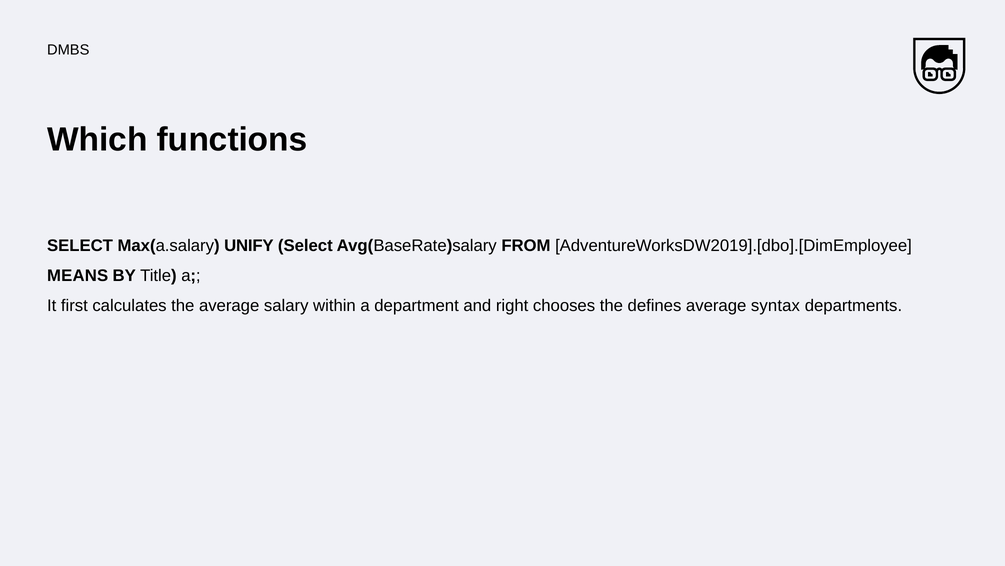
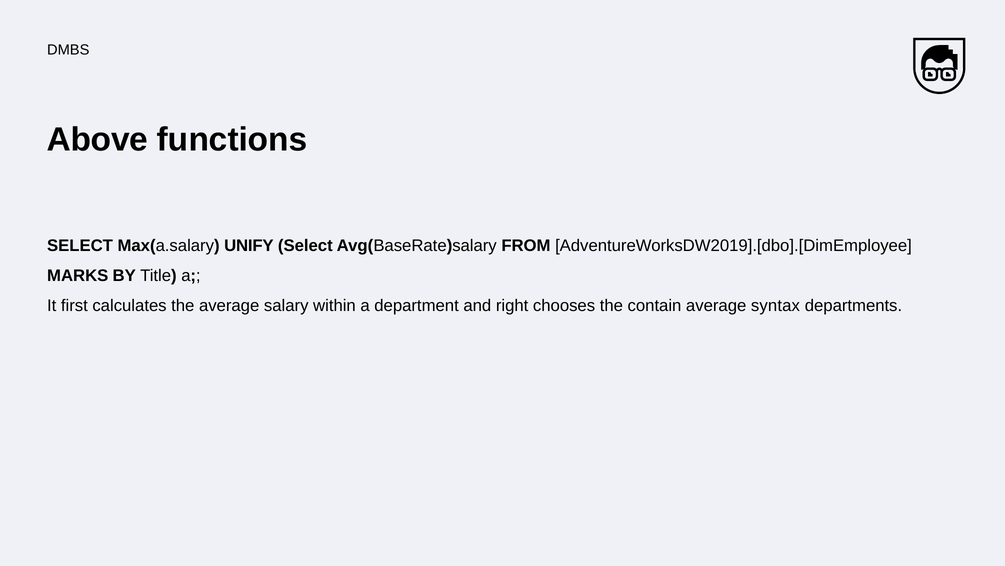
Which: Which -> Above (97, 139)
MEANS: MEANS -> MARKS (78, 275)
defines: defines -> contain (654, 305)
